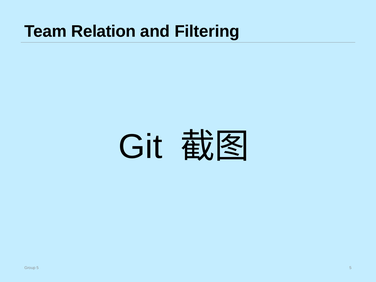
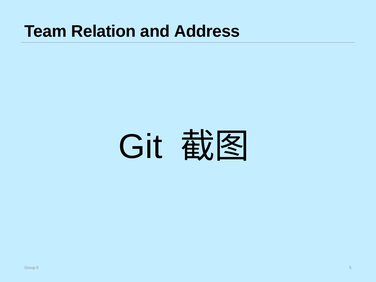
Filtering: Filtering -> Address (207, 31)
